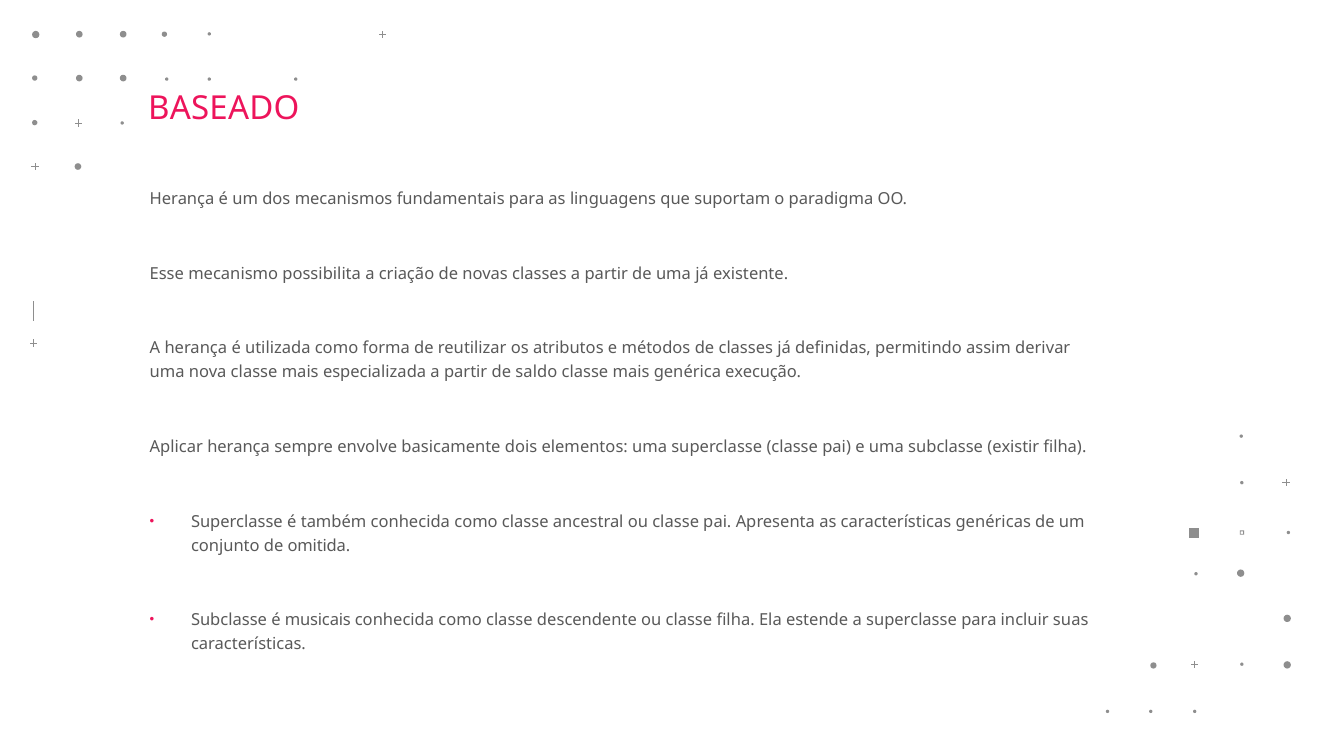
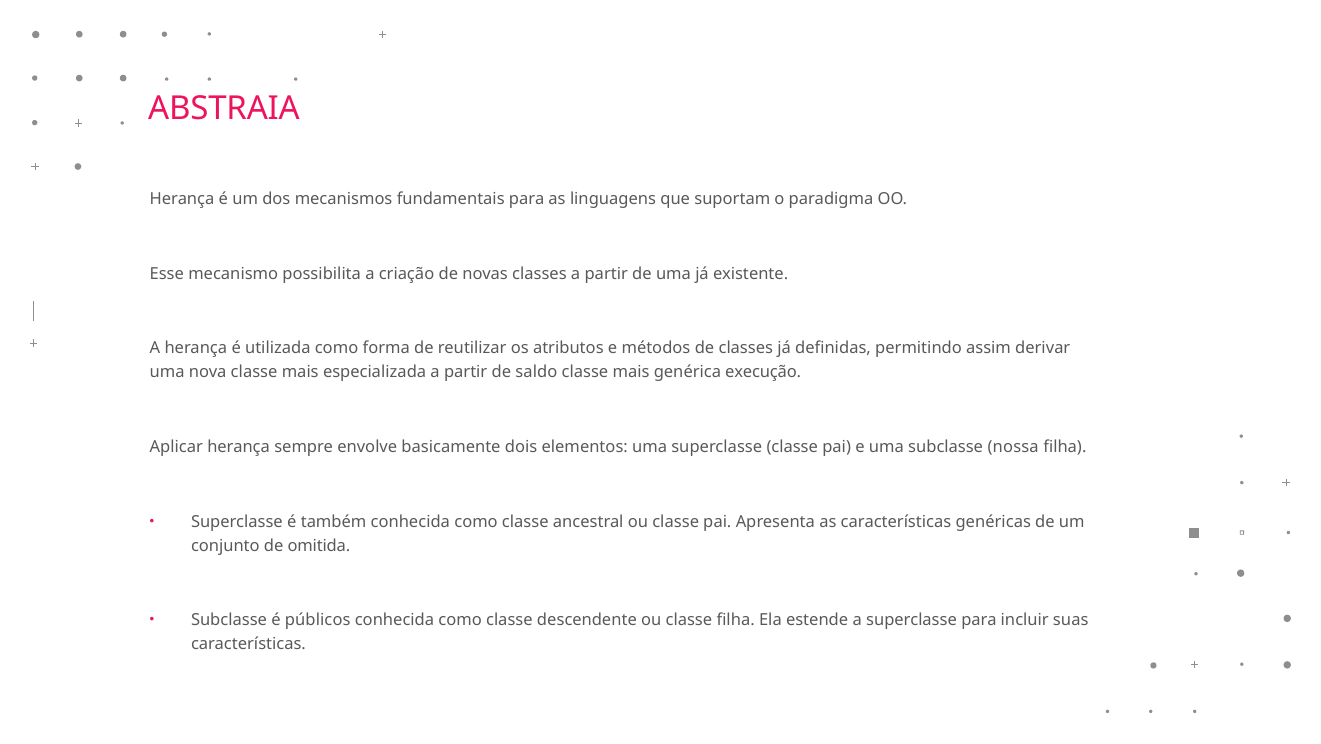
BASEADO: BASEADO -> ABSTRAIA (224, 109)
existir: existir -> nossa (1013, 447)
musicais: musicais -> públicos (318, 620)
